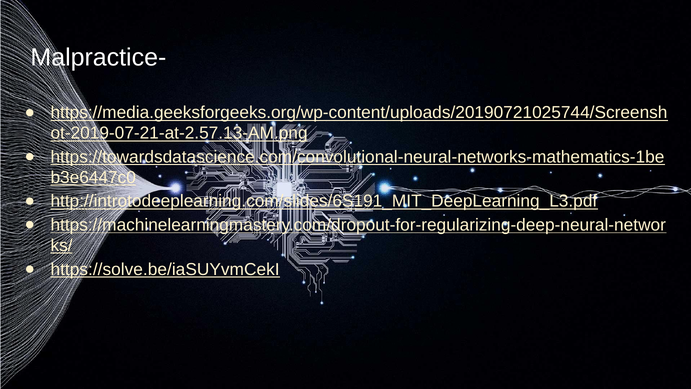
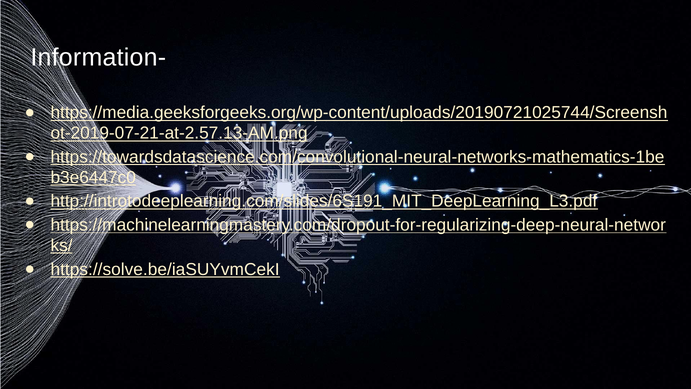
Malpractice-: Malpractice- -> Information- (98, 57)
